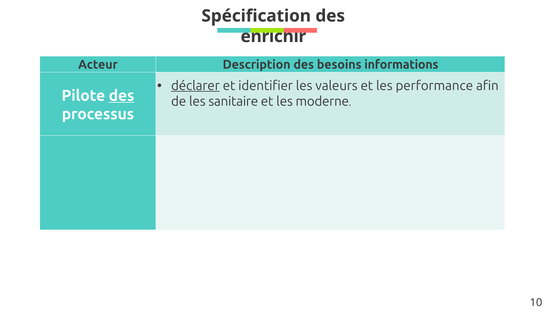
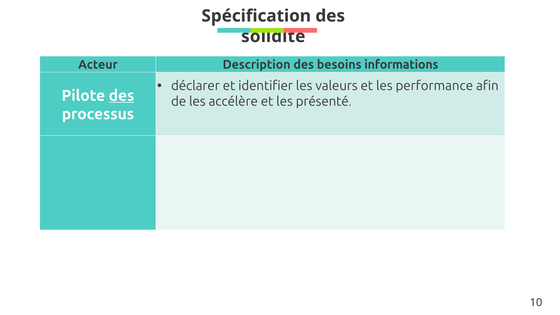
enrichir: enrichir -> solidité (273, 36)
déclarer underline: present -> none (195, 86)
sanitaire: sanitaire -> accélère (233, 101)
moderne: moderne -> présenté (322, 101)
